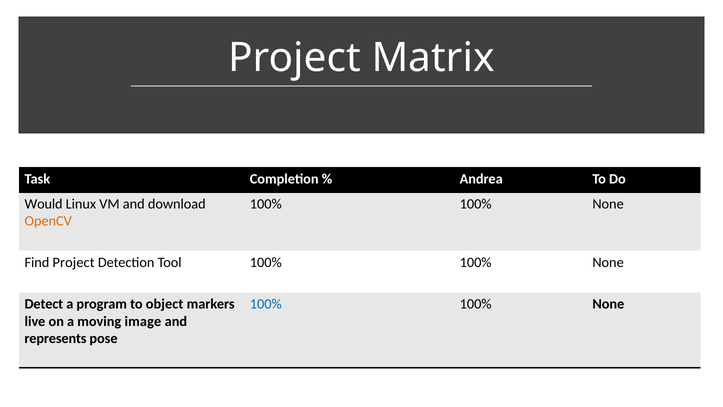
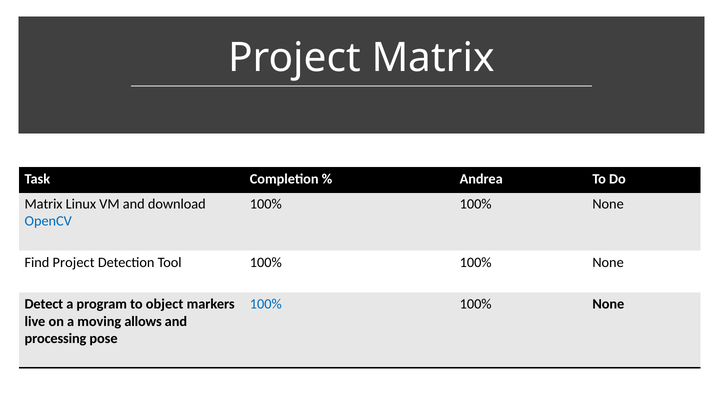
Would: Would -> Matrix (44, 204)
OpenCV colour: orange -> blue (48, 221)
image: image -> allows (143, 321)
represents: represents -> processing (55, 338)
